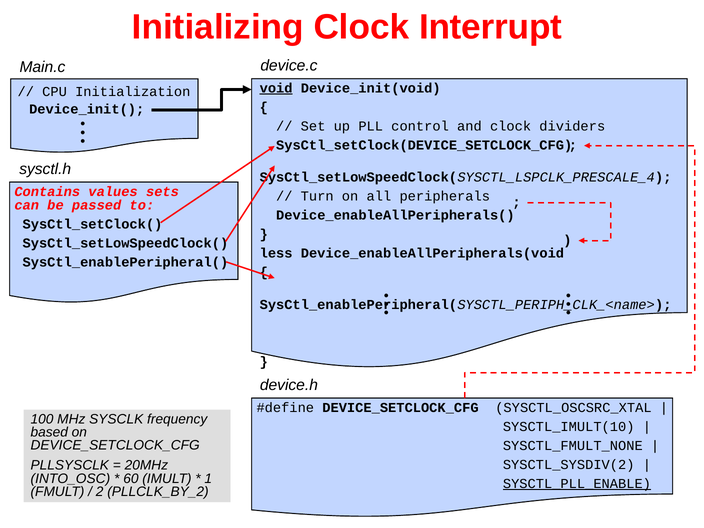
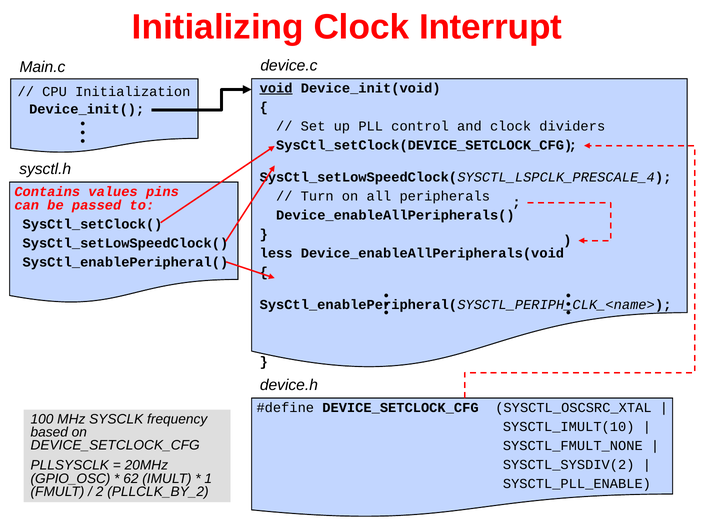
sets: sets -> pins (162, 192)
INTO_OSC: INTO_OSC -> GPIO_OSC (71, 479)
60: 60 -> 62 (131, 479)
SYSCTL_PLL_ENABLE underline: present -> none (577, 484)
